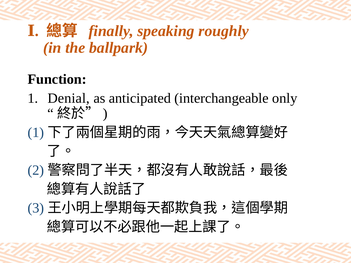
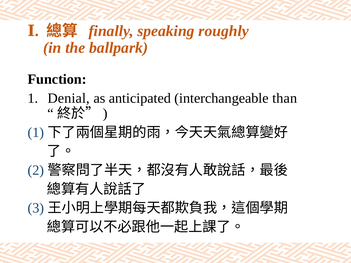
only: only -> than (285, 98)
